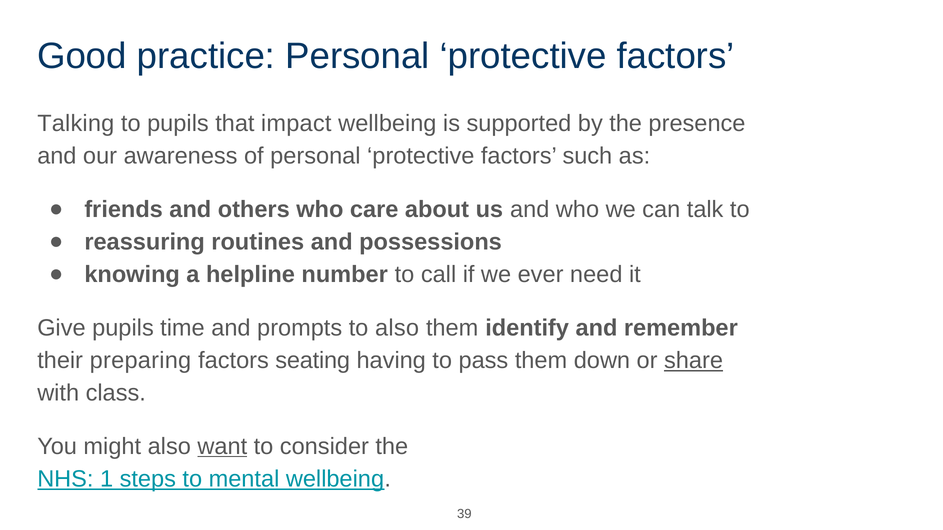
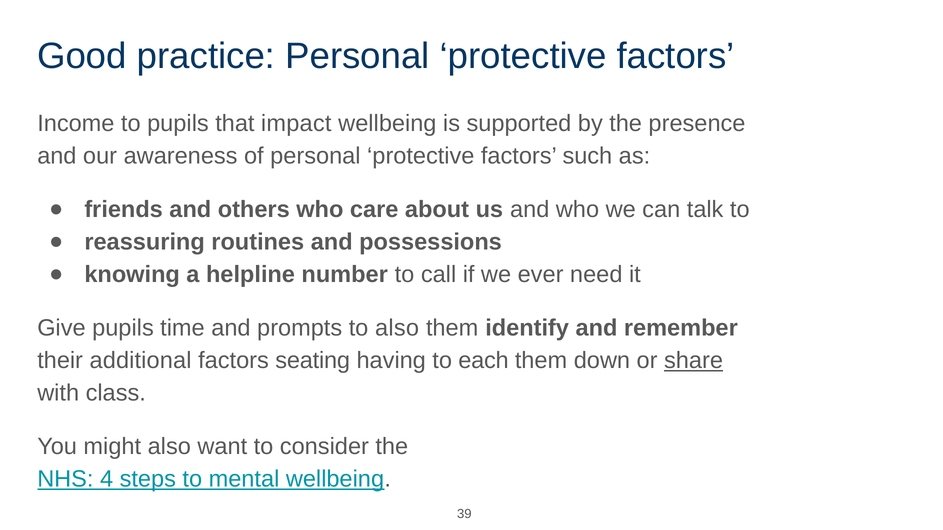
Talking: Talking -> Income (76, 124)
preparing: preparing -> additional (141, 361)
pass: pass -> each (484, 361)
want underline: present -> none (222, 447)
1: 1 -> 4 (107, 479)
